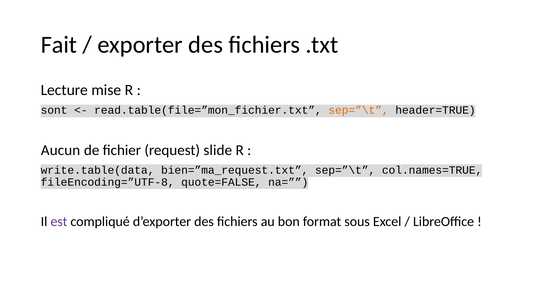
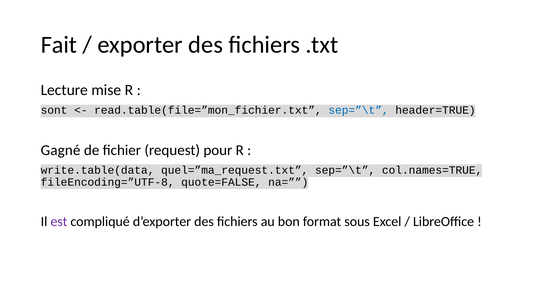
sep=”\t colour: orange -> blue (359, 110)
Aucun: Aucun -> Gagné (61, 151)
slide: slide -> pour (218, 151)
bien=”ma_request.txt: bien=”ma_request.txt -> quel=”ma_request.txt (235, 170)
